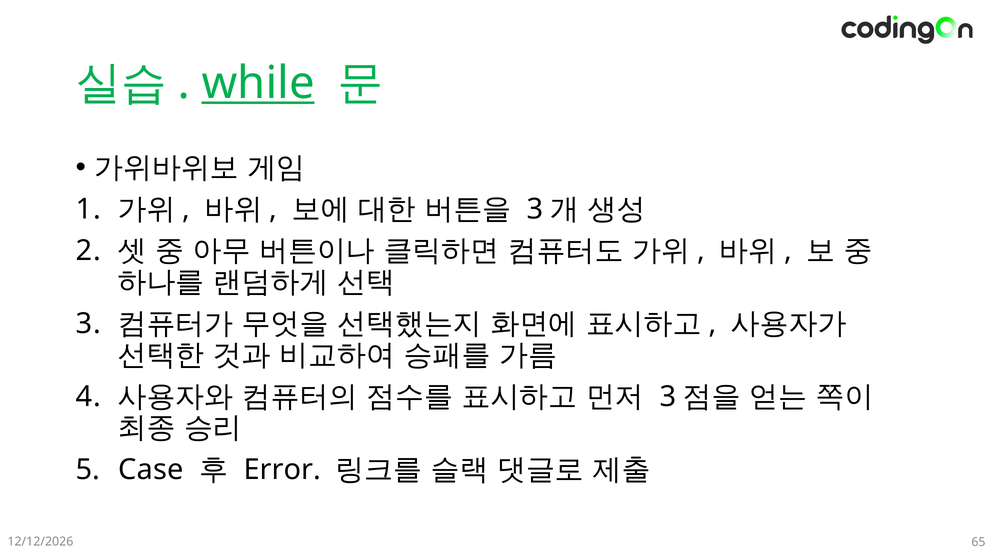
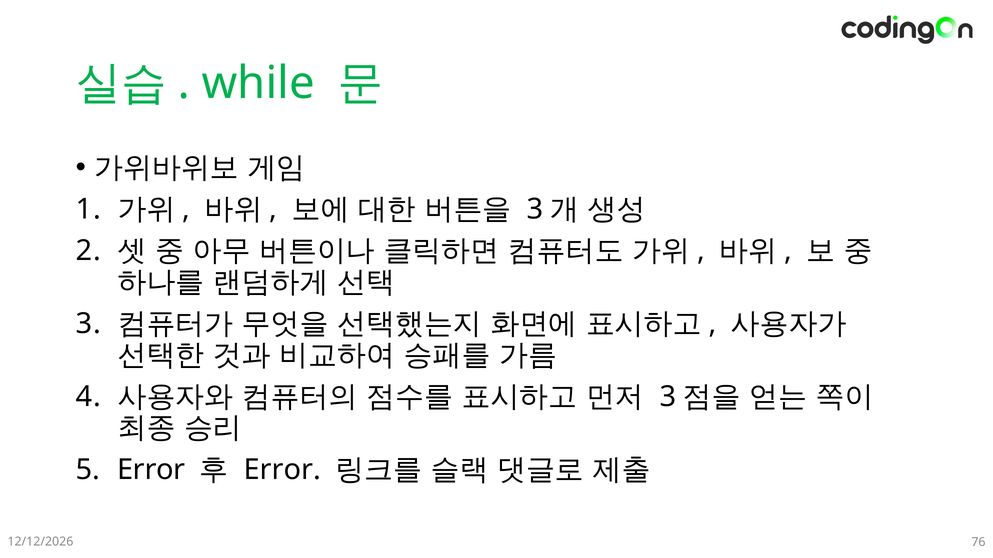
while underline: present -> none (258, 83)
Case: Case -> Error (151, 470)
65: 65 -> 76 (978, 543)
